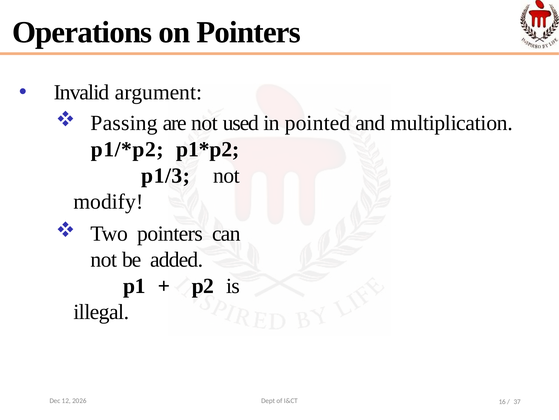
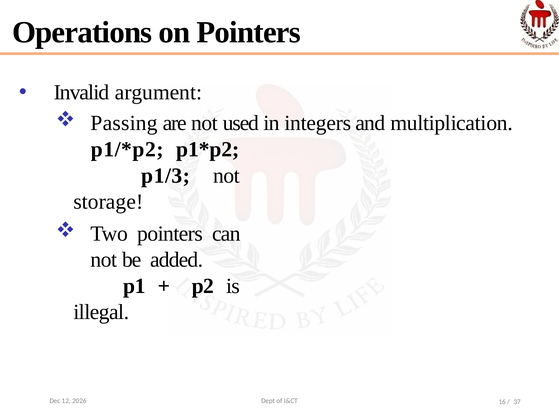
pointed: pointed -> integers (318, 123)
modify: modify -> storage (108, 201)
